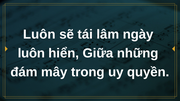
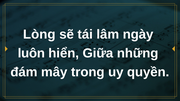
Luôn: Luôn -> Lòng (39, 34)
